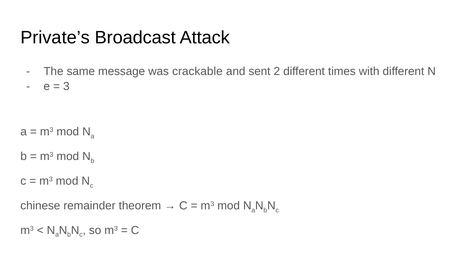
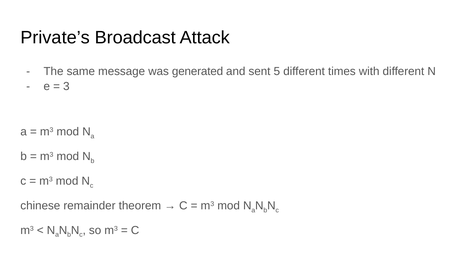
crackable: crackable -> generated (198, 72)
2: 2 -> 5 (277, 72)
